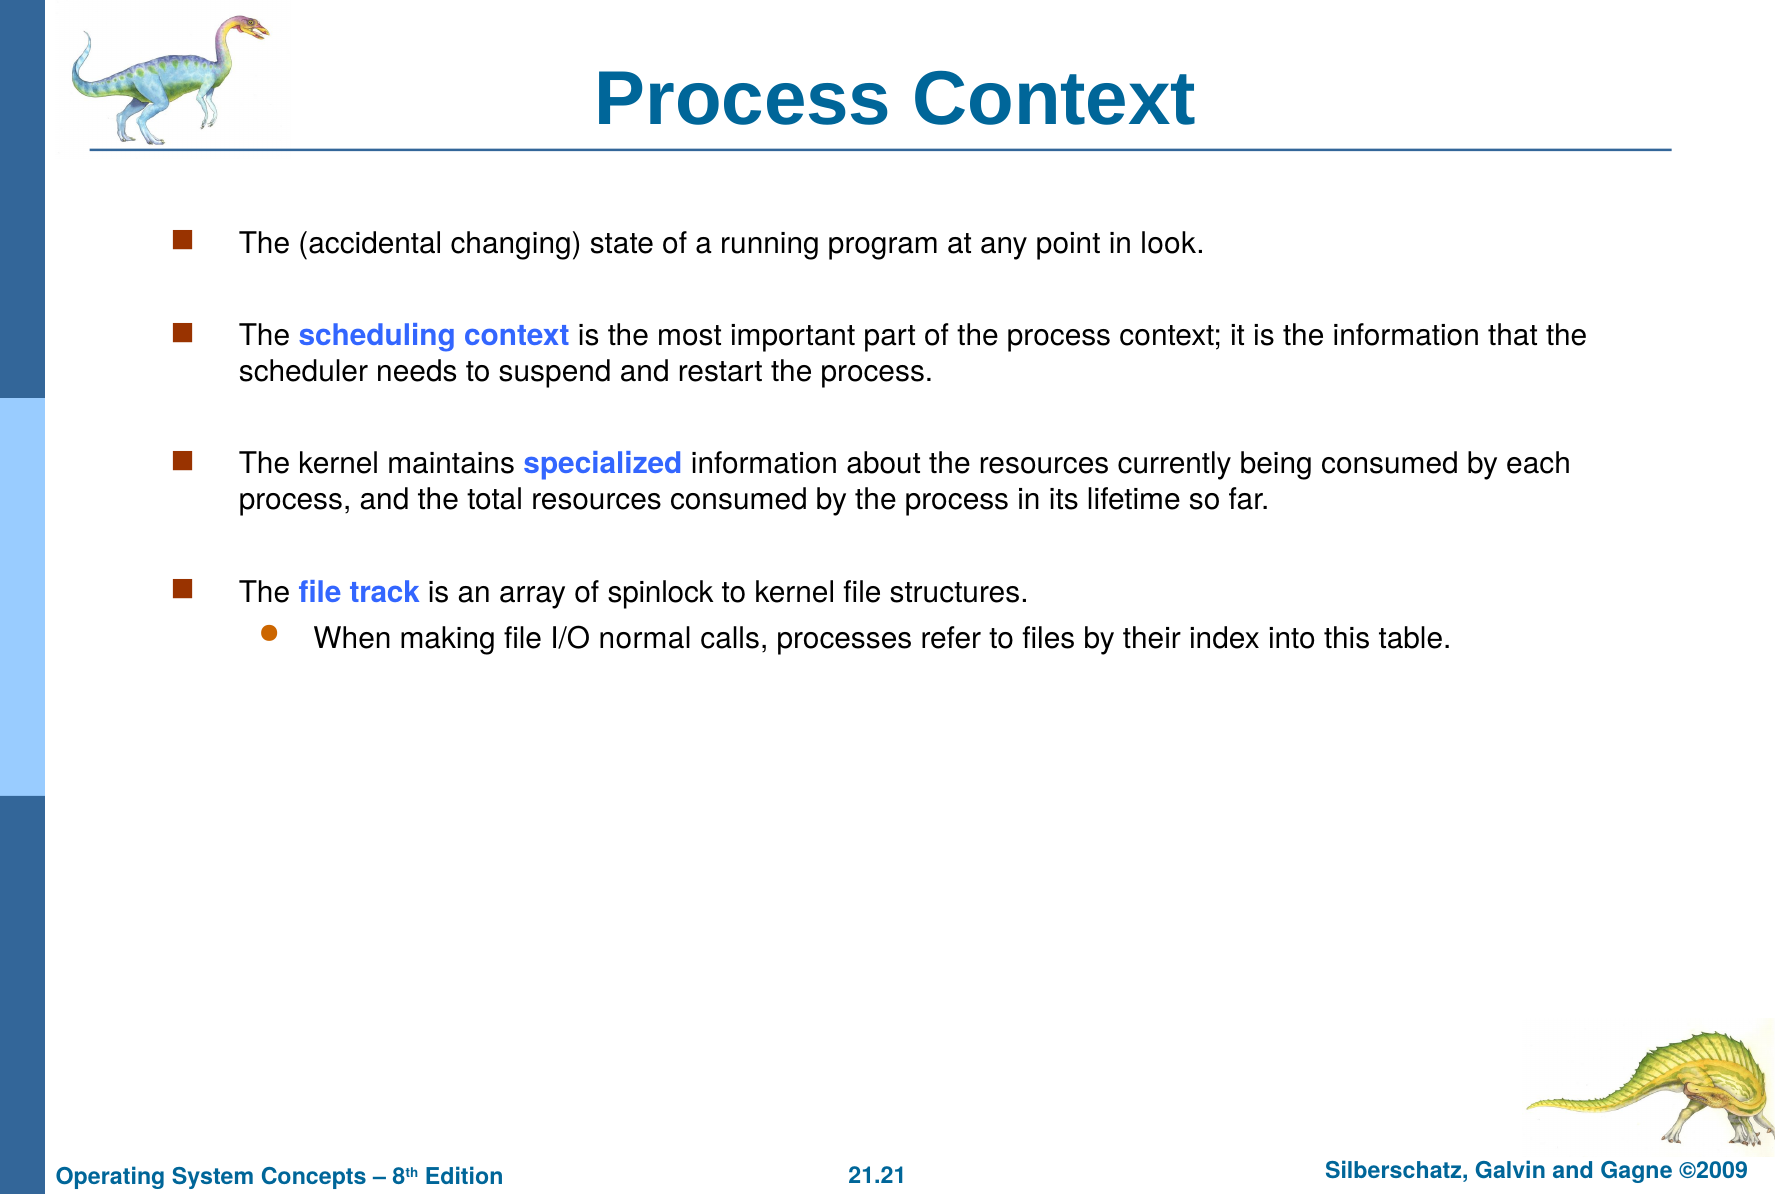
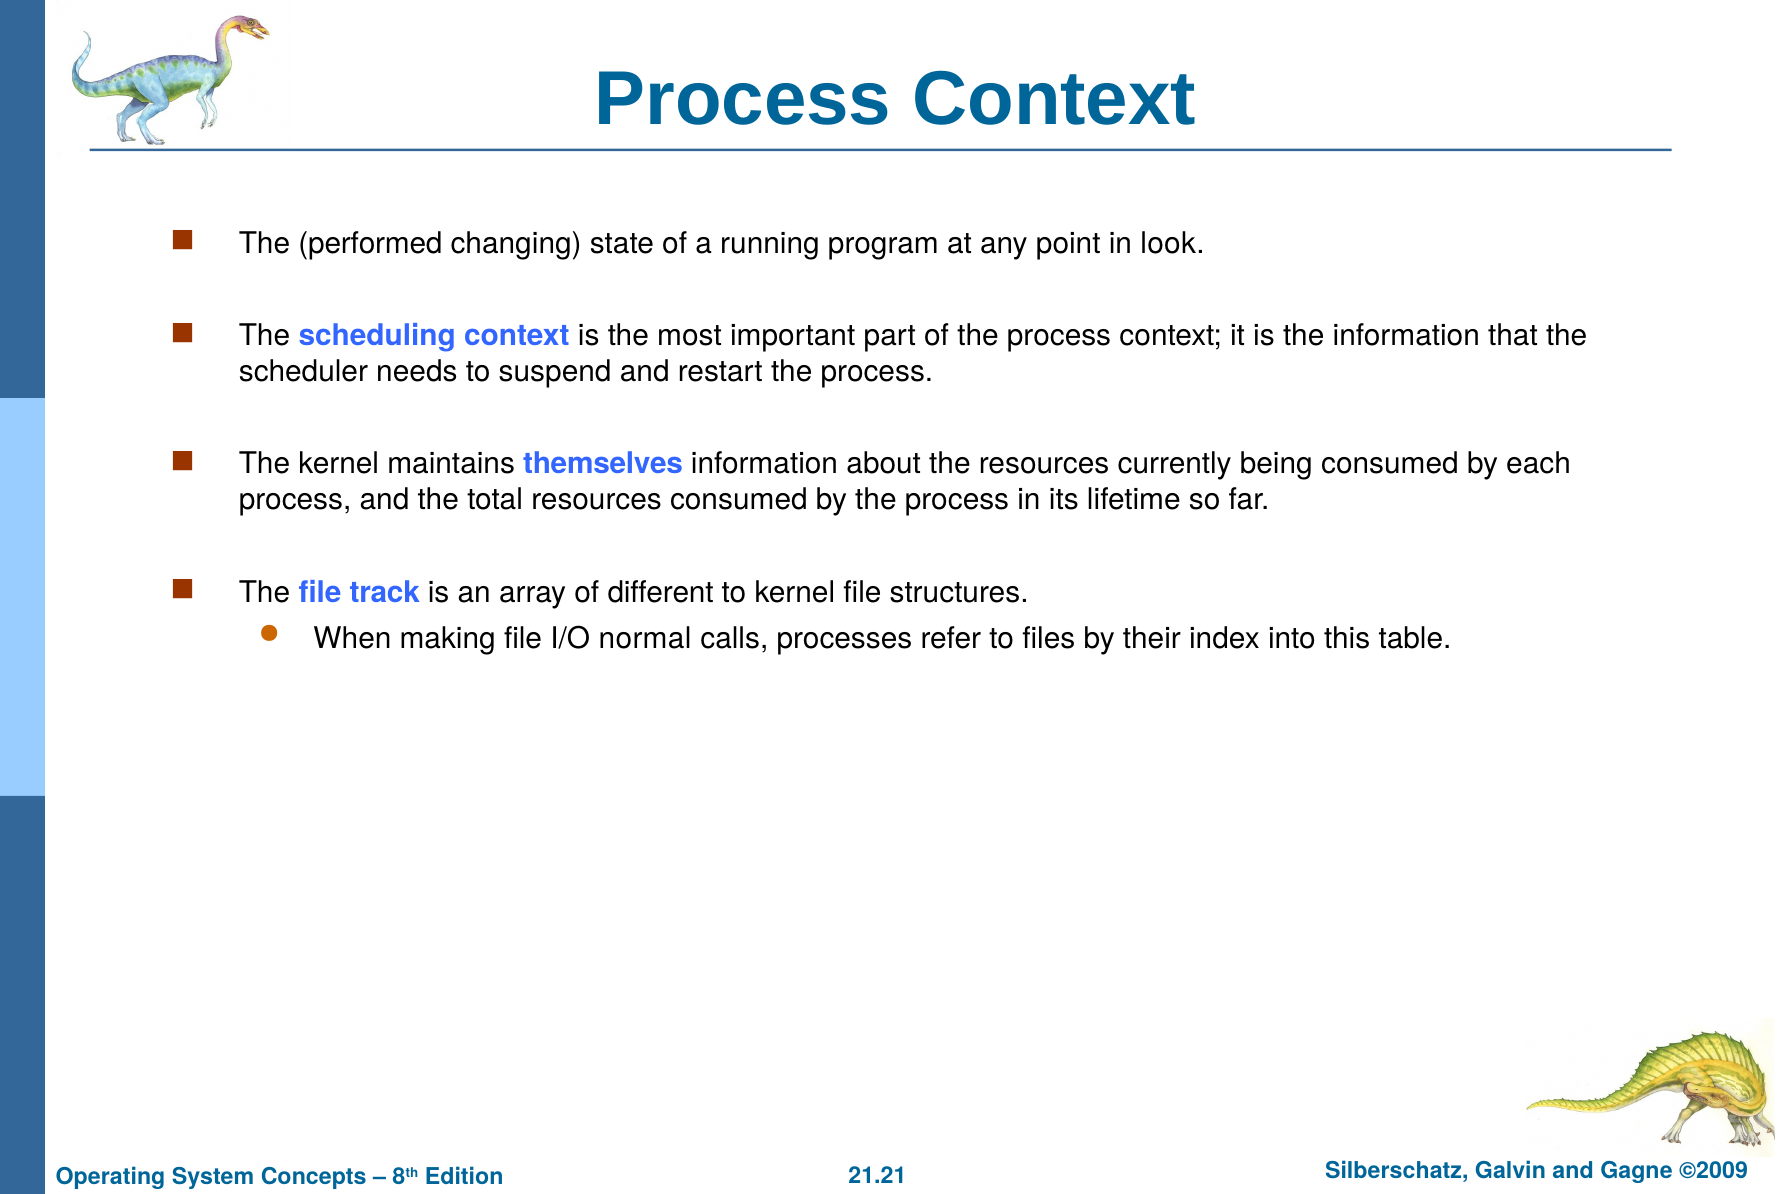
accidental: accidental -> performed (370, 243)
specialized: specialized -> themselves (603, 464)
spinlock: spinlock -> different (661, 592)
